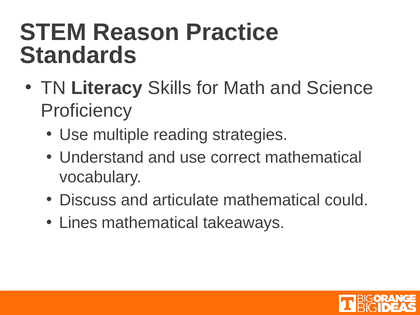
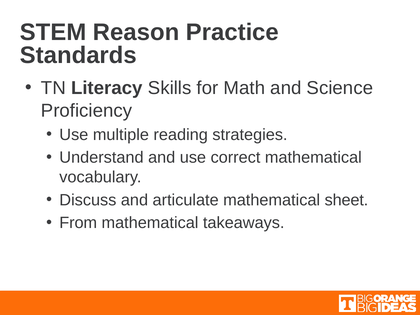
could: could -> sheet (346, 200)
Lines: Lines -> From (78, 223)
